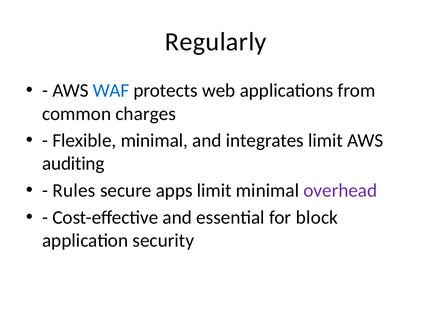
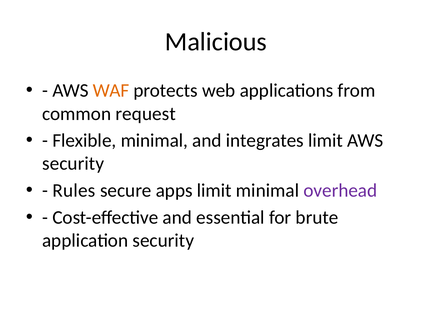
Regularly: Regularly -> Malicious (216, 42)
WAF colour: blue -> orange (111, 91)
charges: charges -> request (146, 114)
auditing: auditing -> security (73, 164)
block: block -> brute (317, 217)
